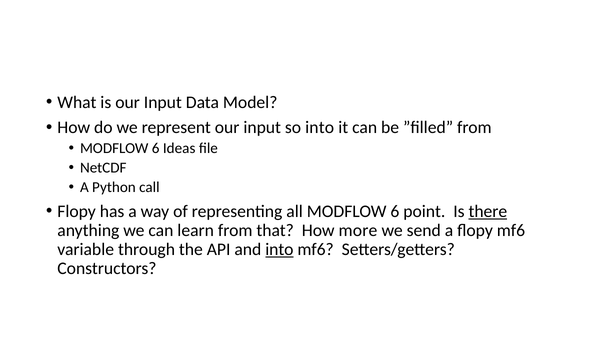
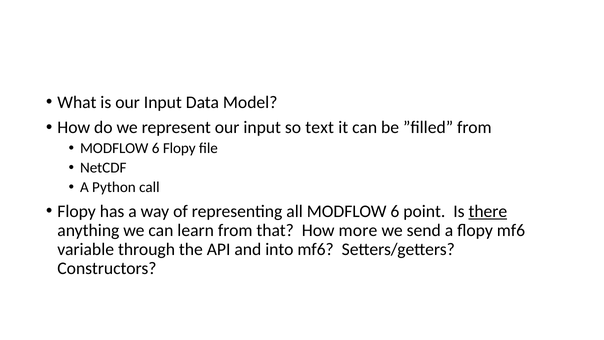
so into: into -> text (320, 127)
6 Ideas: Ideas -> Flopy (179, 148)
into underline: present -> none (279, 249)
